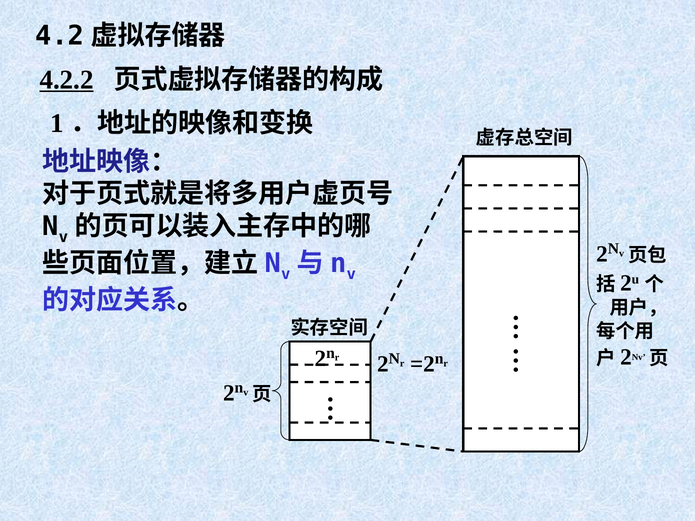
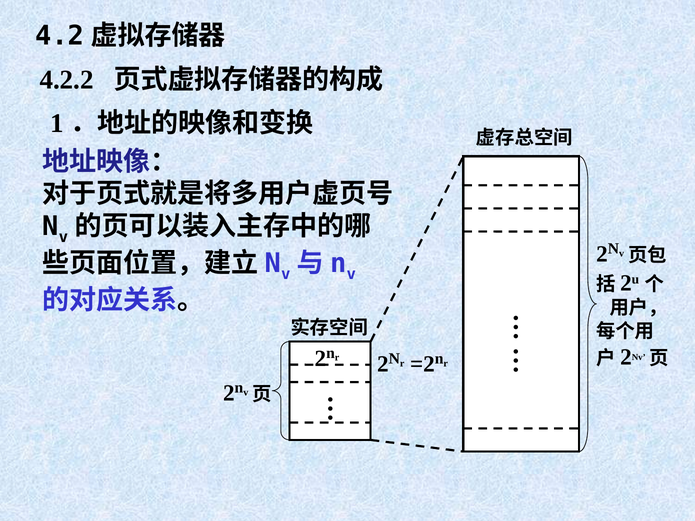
4.2.2 underline: present -> none (67, 80)
